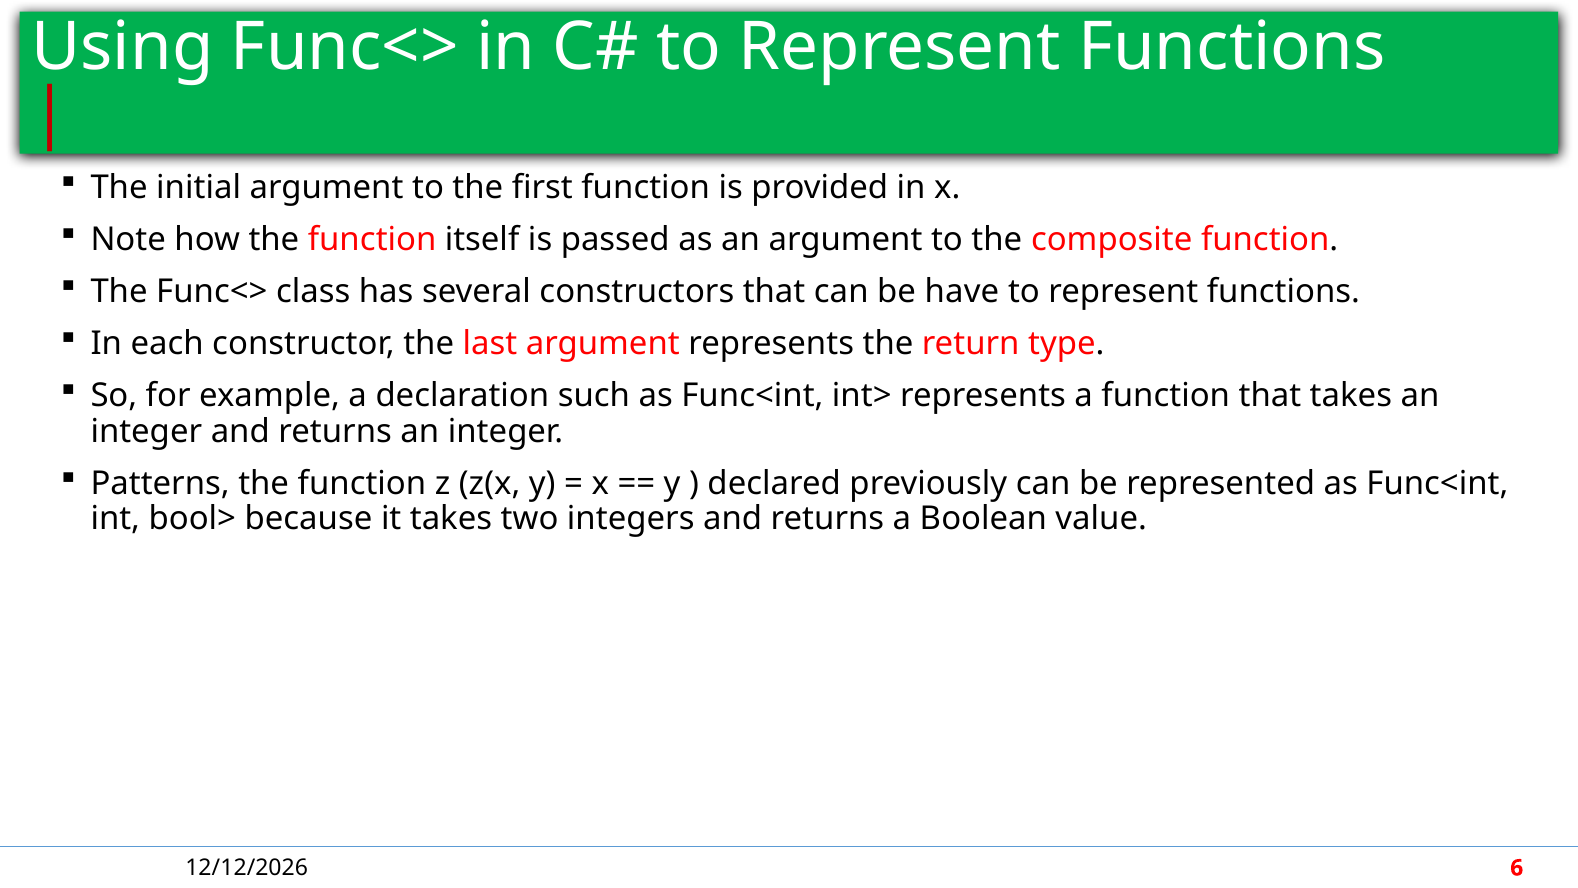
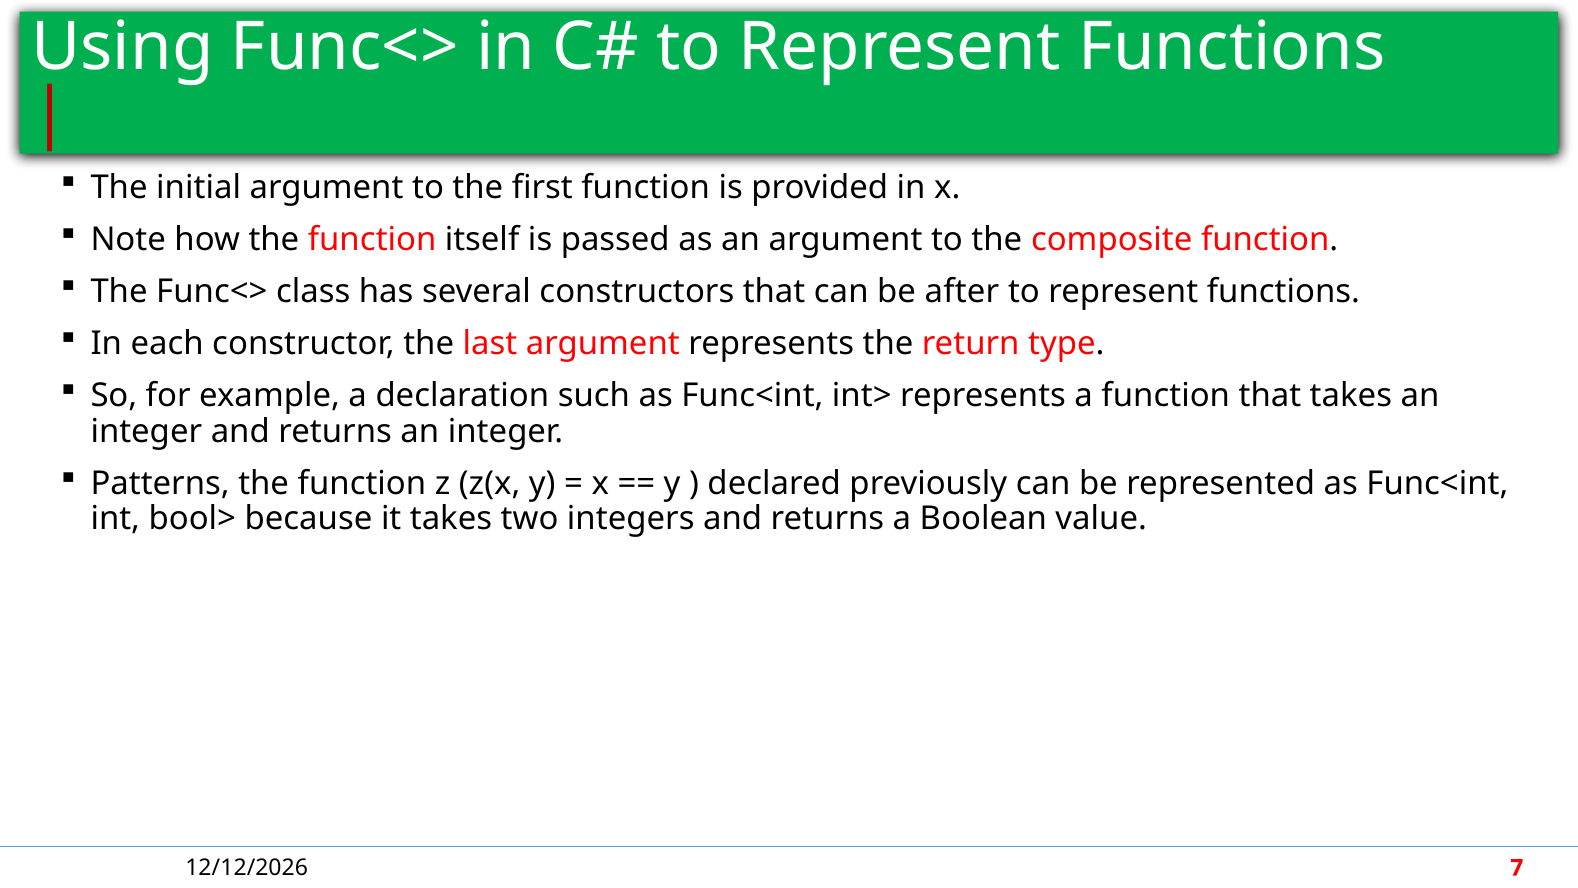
have: have -> after (962, 292)
6: 6 -> 7 (1517, 868)
